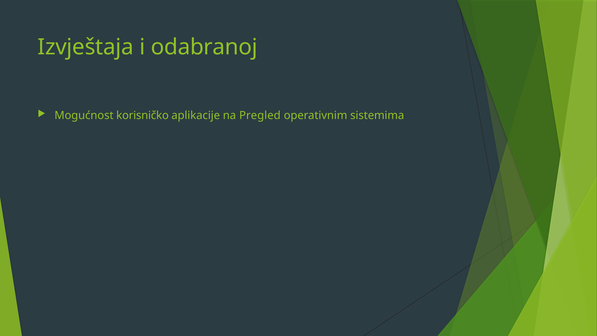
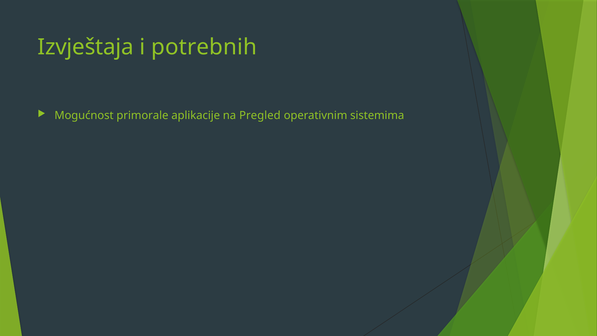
odabranoj: odabranoj -> potrebnih (204, 47)
korisničko: korisničko -> primorale (142, 116)
